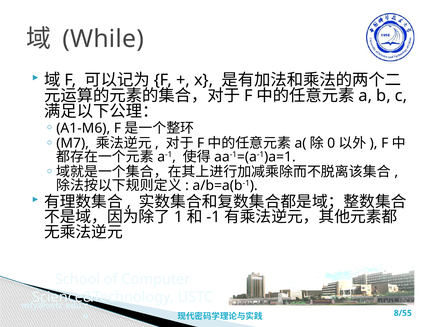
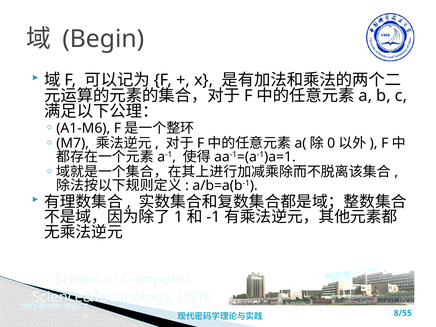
While: While -> Begin (103, 39)
